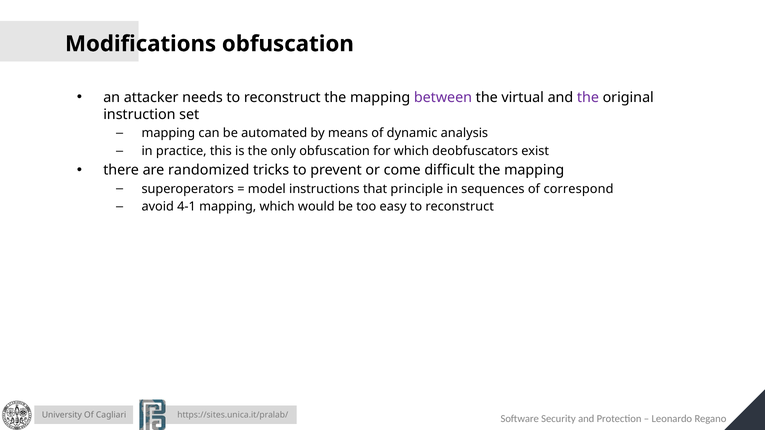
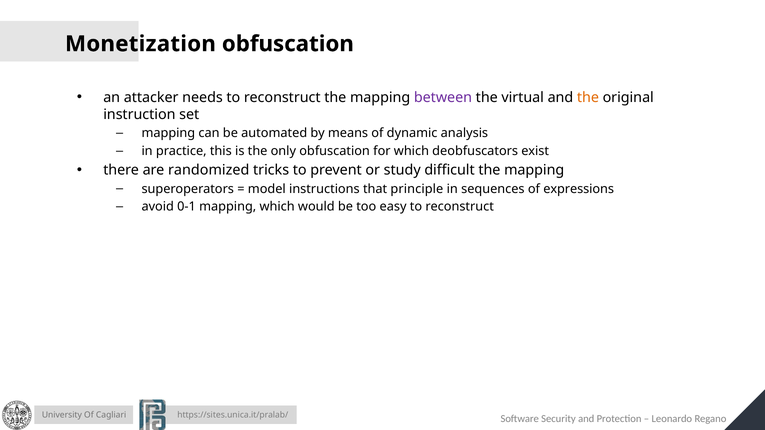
Modifications: Modifications -> Monetization (140, 44)
the colour: purple -> orange (588, 97)
come: come -> study (402, 170)
correspond: correspond -> expressions (579, 189)
4-1: 4-1 -> 0-1 (187, 207)
